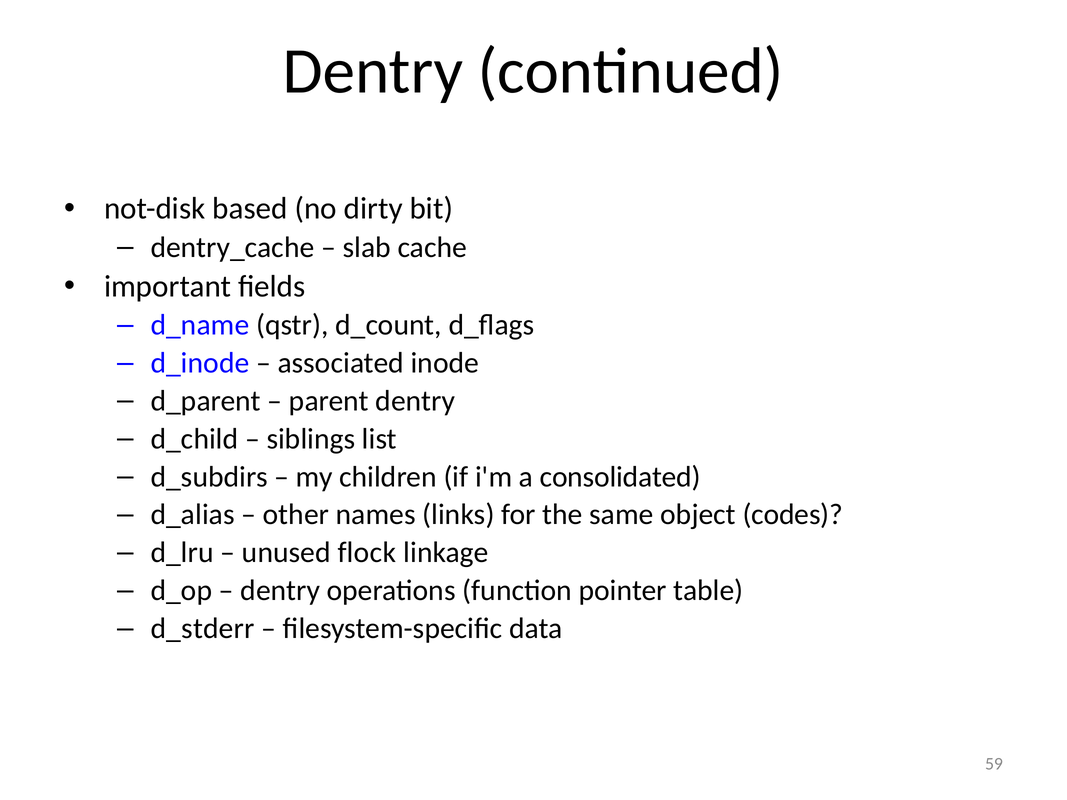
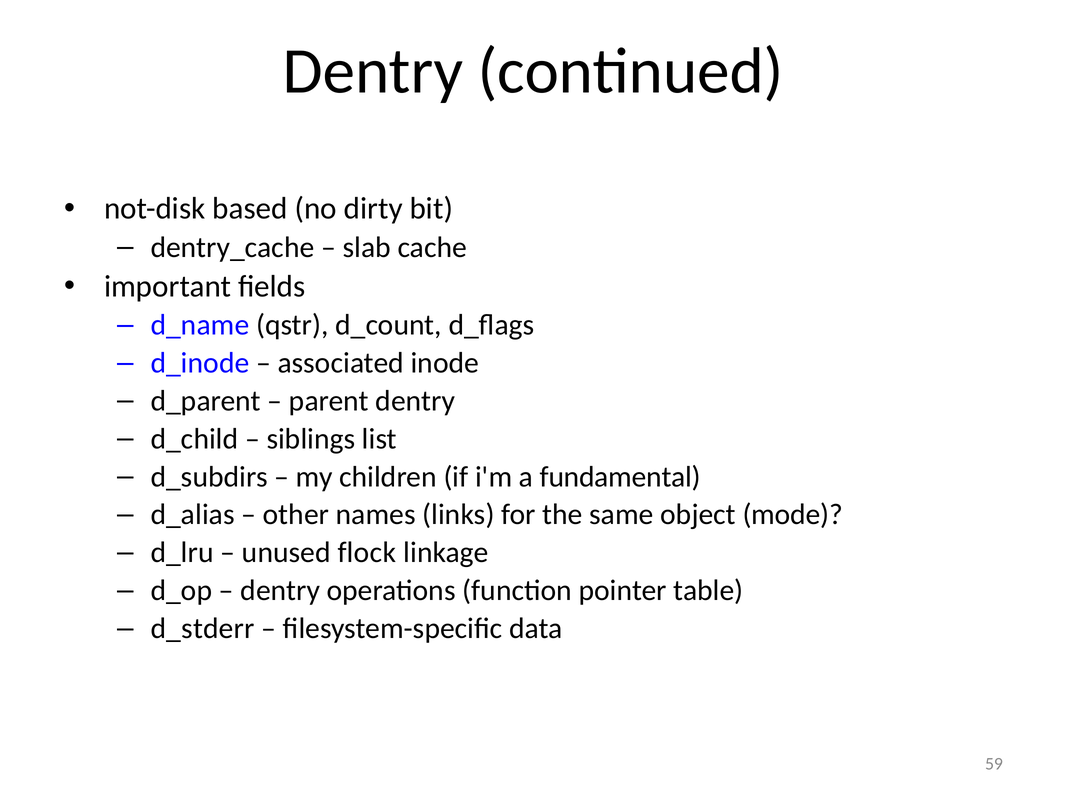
consolidated: consolidated -> fundamental (620, 477)
codes: codes -> mode (793, 515)
